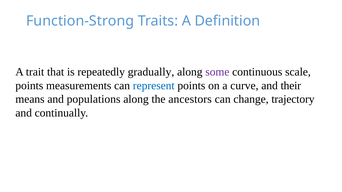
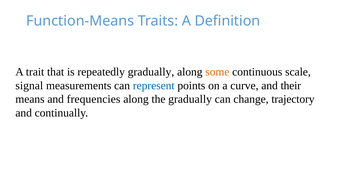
Function-Strong: Function-Strong -> Function-Means (80, 21)
some colour: purple -> orange (217, 72)
points: points -> signal (29, 86)
populations: populations -> frequencies (94, 99)
the ancestors: ancestors -> gradually (190, 99)
